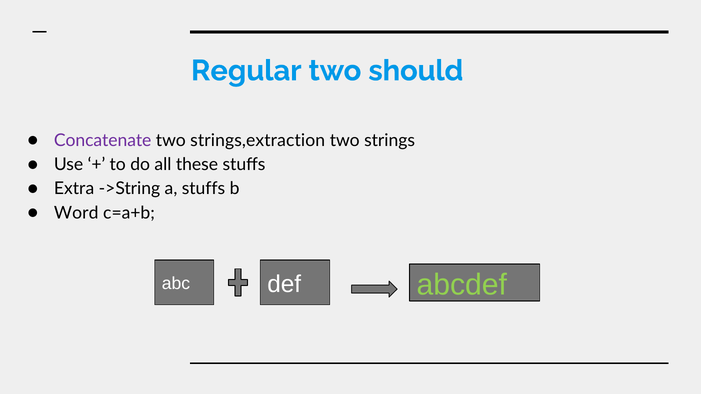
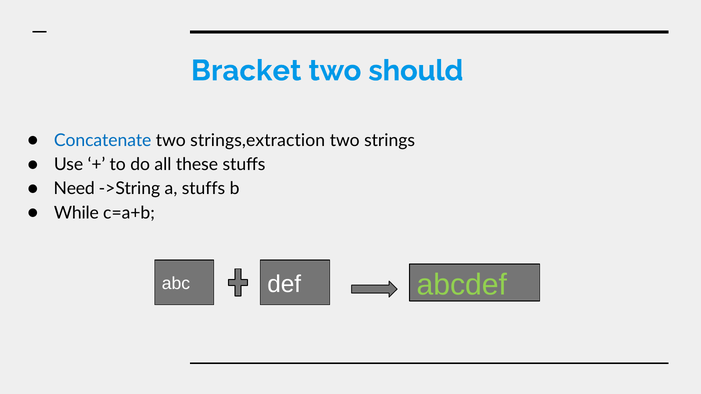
Regular: Regular -> Bracket (246, 71)
Concatenate colour: purple -> blue (103, 140)
Extra: Extra -> Need (74, 189)
Word: Word -> While (76, 213)
